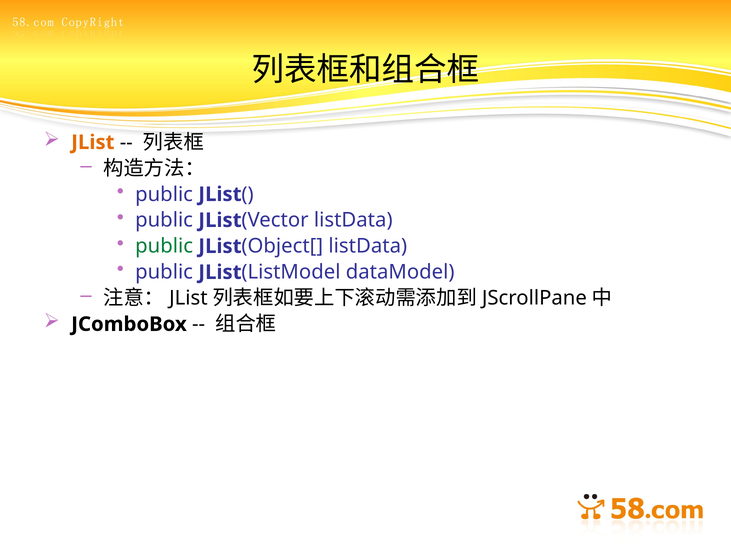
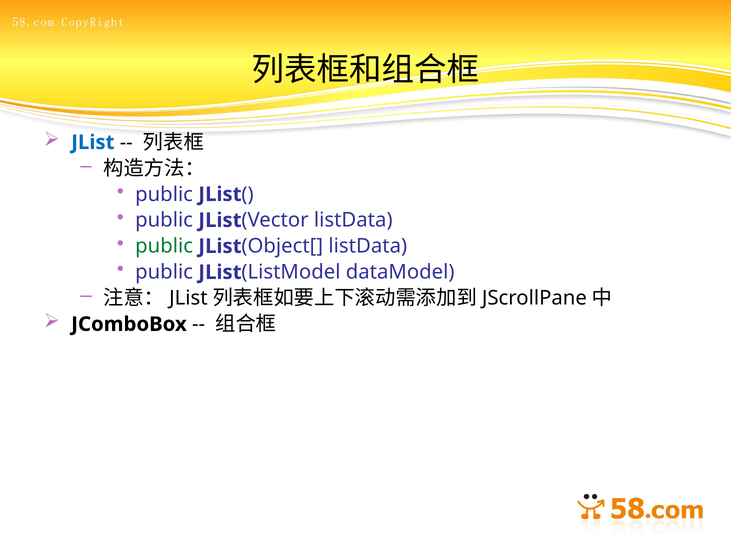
JList colour: orange -> blue (93, 142)
